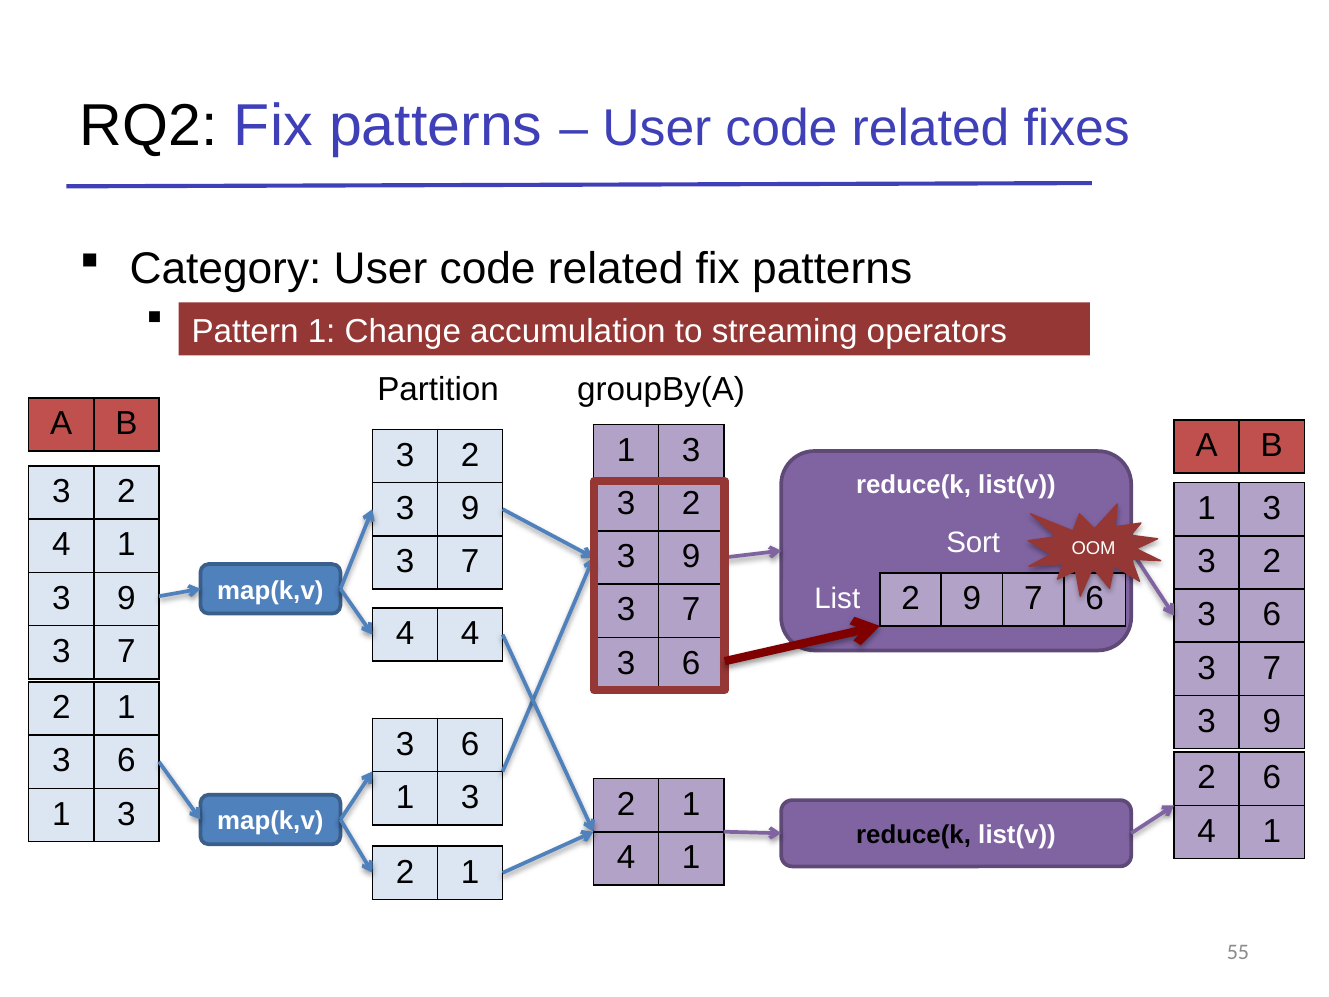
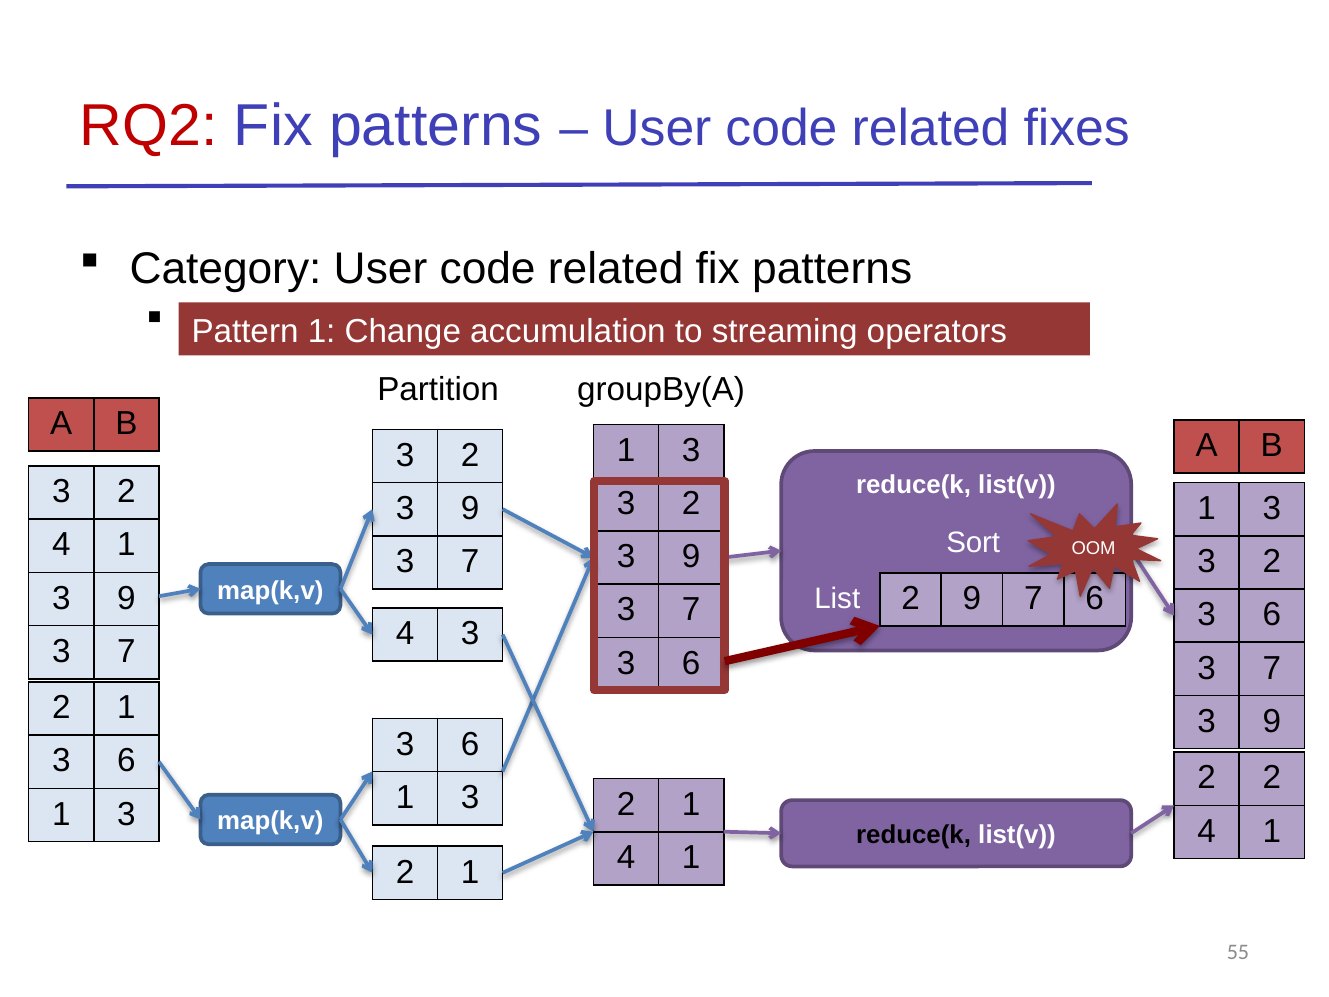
RQ2 colour: black -> red (149, 126)
4 4: 4 -> 3 (470, 634)
2 6: 6 -> 2 (1272, 778)
